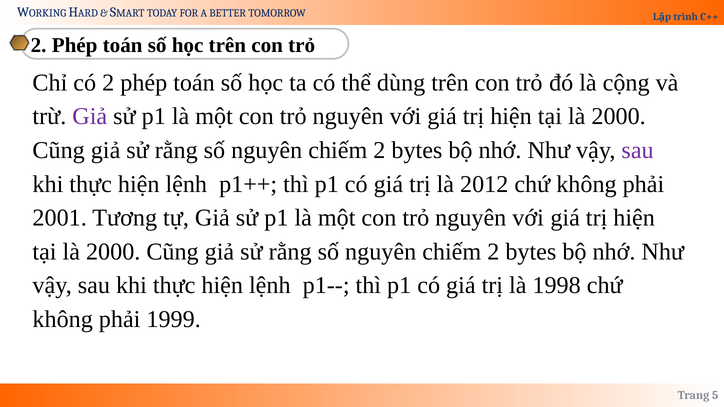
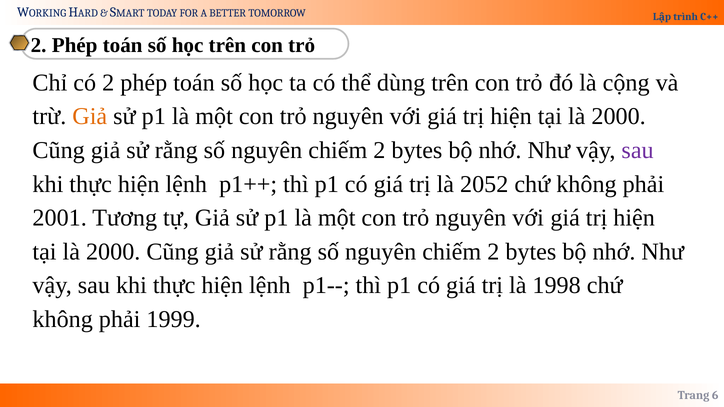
Giả colour: purple -> orange (90, 117)
2012: 2012 -> 2052 (484, 184)
5: 5 -> 6 (715, 396)
